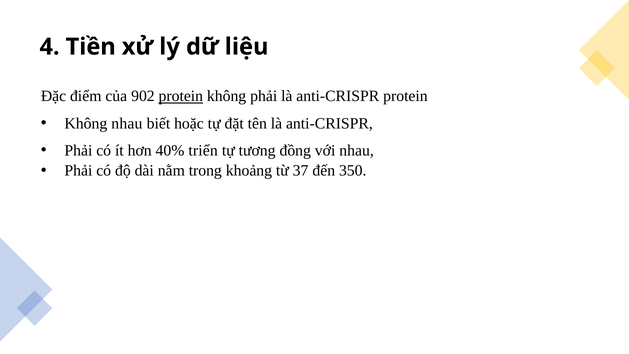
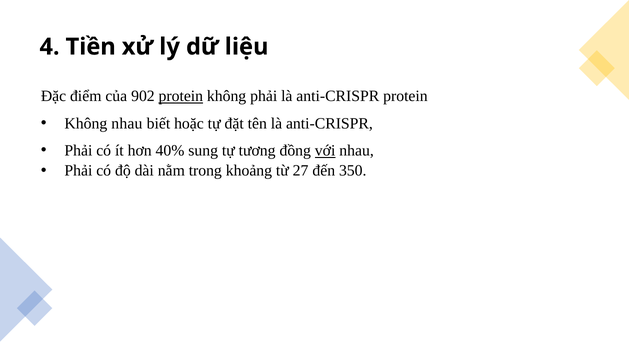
triển: triển -> sung (203, 150)
với underline: none -> present (325, 150)
37: 37 -> 27 (301, 171)
